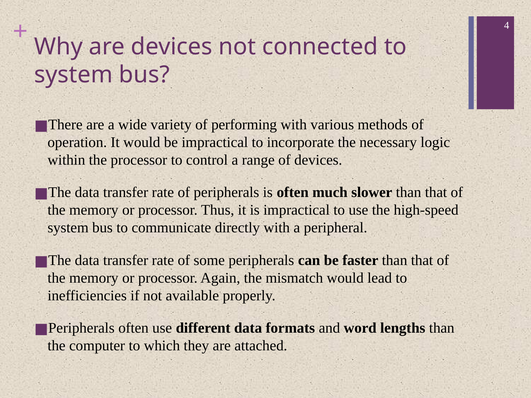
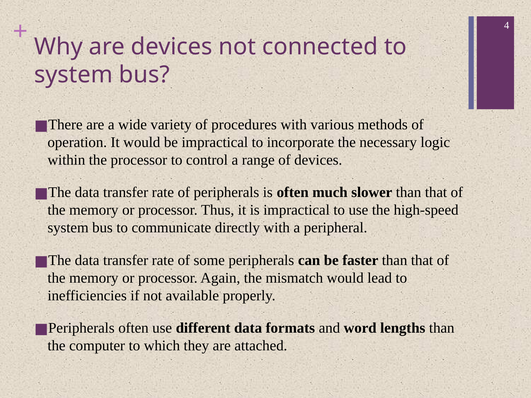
performing: performing -> procedures (244, 125)
